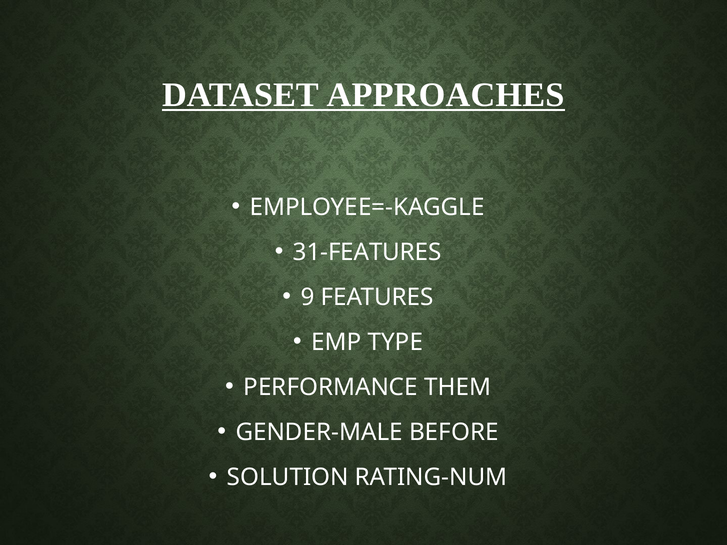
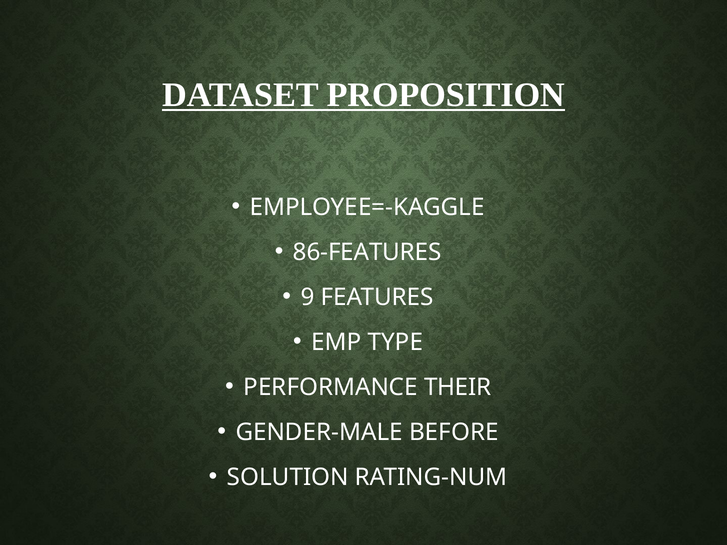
APPROACHES: APPROACHES -> PROPOSITION (446, 95)
31-FEATURES: 31-FEATURES -> 86-FEATURES (367, 252)
THEM: THEM -> THEIR (458, 387)
